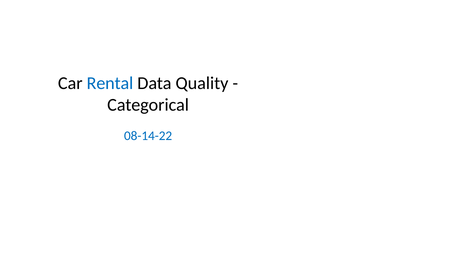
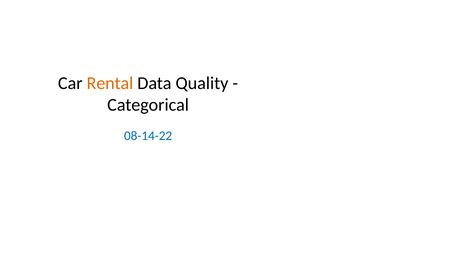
Rental colour: blue -> orange (110, 83)
